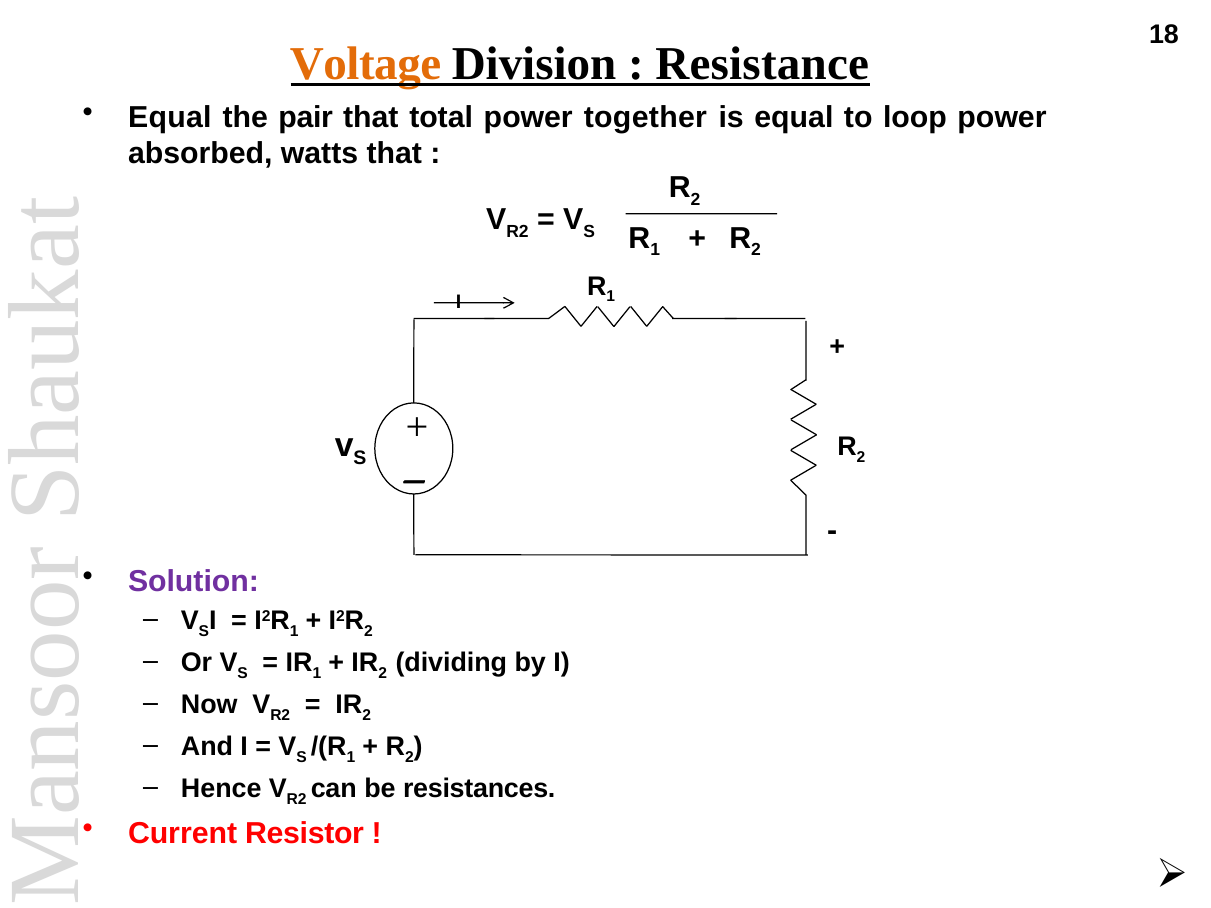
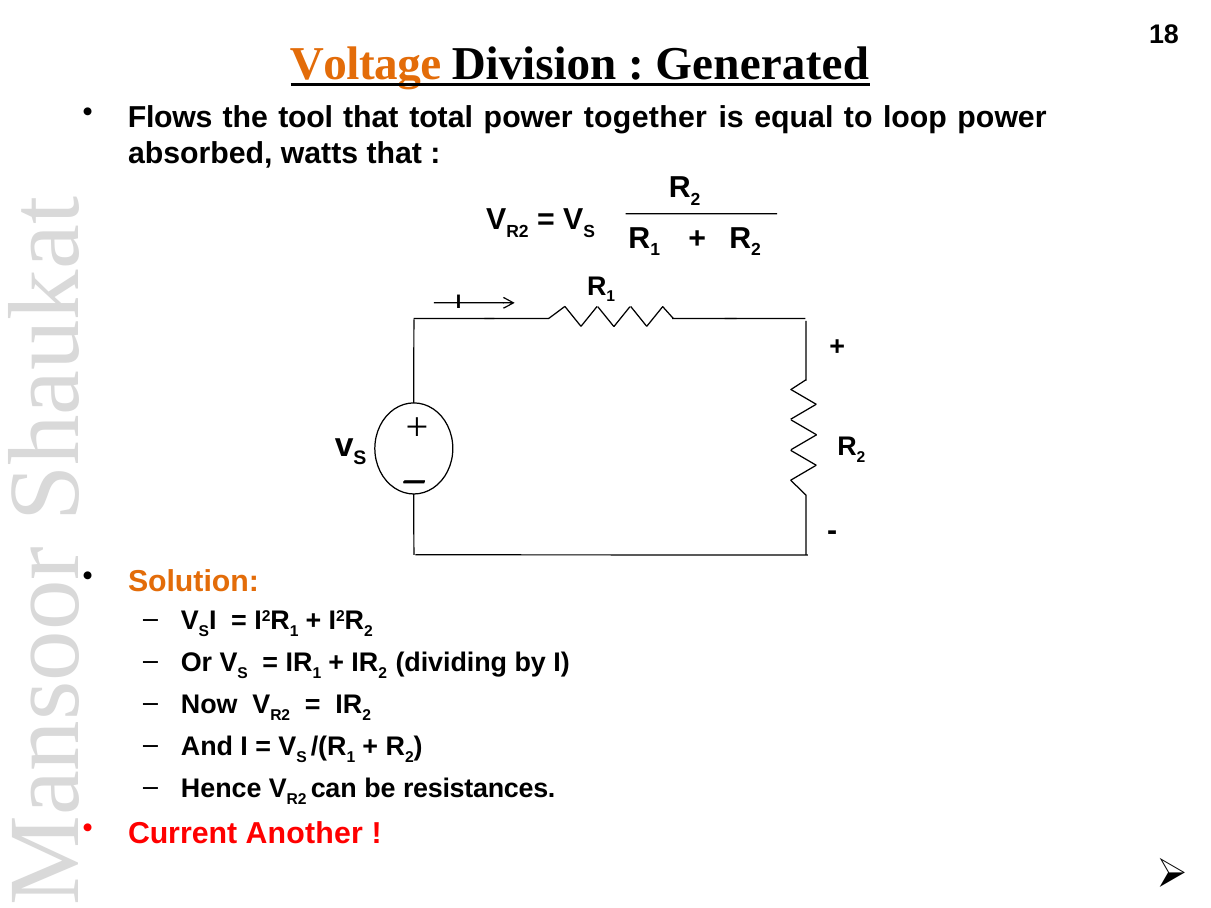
Resistance: Resistance -> Generated (762, 64)
Equal: Equal -> Flows (170, 117)
pair: pair -> tool (306, 117)
Solution colour: purple -> orange (193, 581)
Resistor: Resistor -> Another (304, 834)
